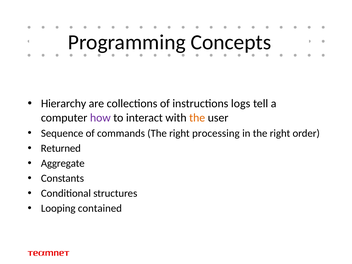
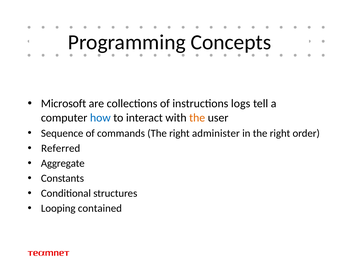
Hierarchy: Hierarchy -> Microsoft (64, 104)
how colour: purple -> blue (100, 118)
processing: processing -> administer (216, 133)
Returned: Returned -> Referred (61, 148)
